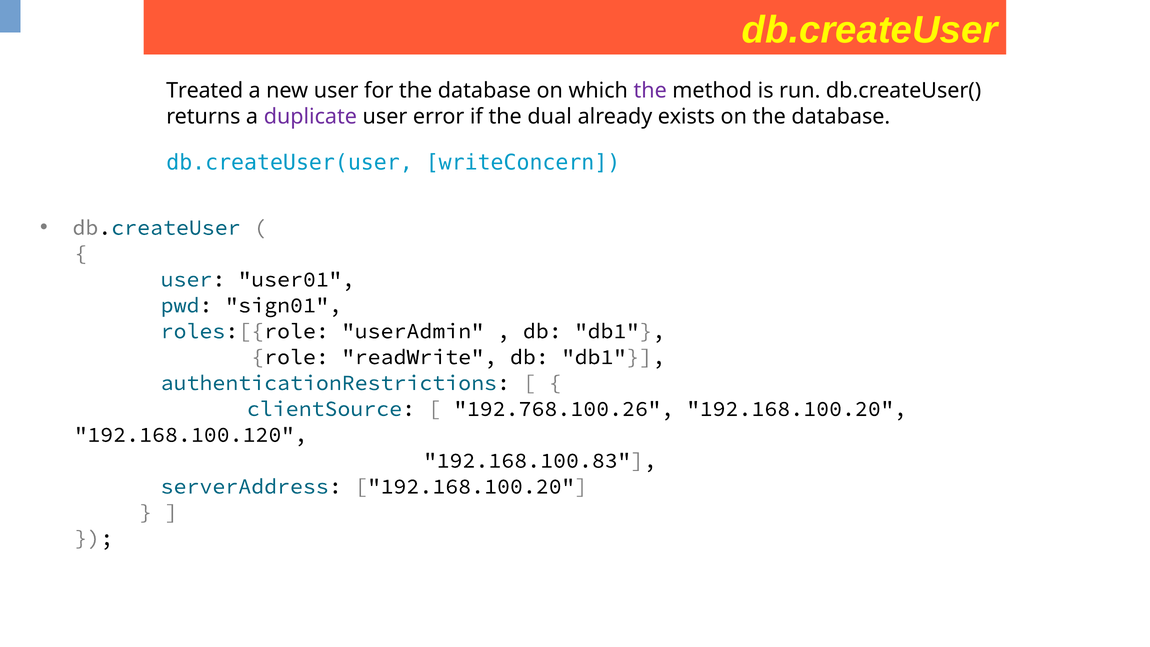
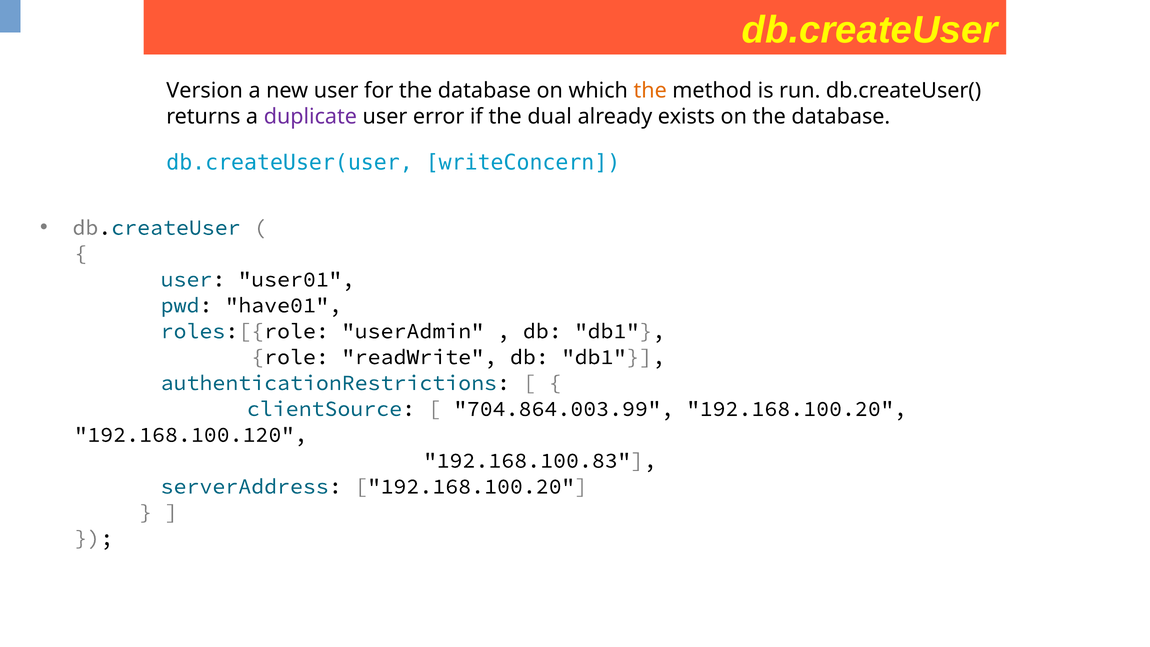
Treated: Treated -> Version (205, 91)
the colour: purple -> orange (650, 91)
sign01: sign01 -> have01 (284, 305)
192.768.100.26: 192.768.100.26 -> 704.864.003.99 (564, 409)
